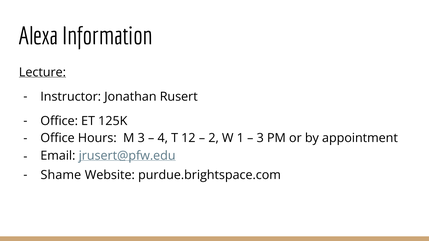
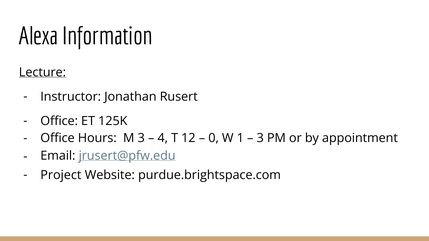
2: 2 -> 0 (214, 138)
Shame: Shame -> Project (61, 175)
